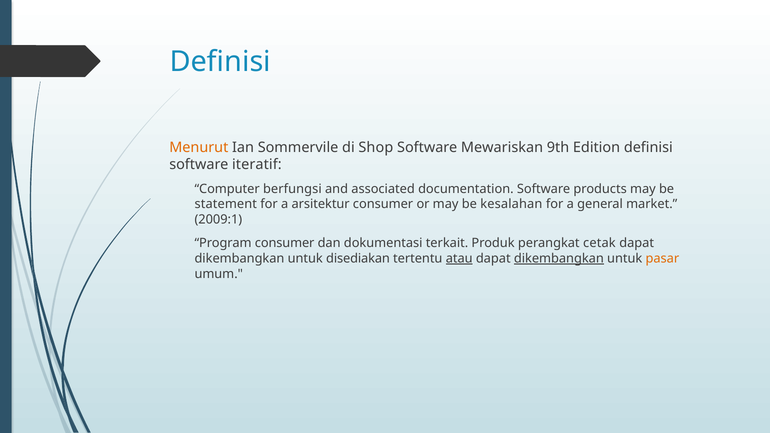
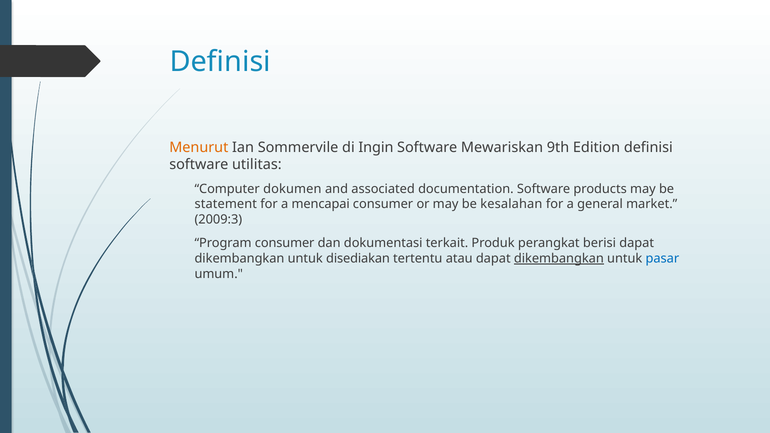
Shop: Shop -> Ingin (376, 147)
iteratif: iteratif -> utilitas (257, 165)
berfungsi: berfungsi -> dokumen (292, 189)
arsitektur: arsitektur -> mencapai (321, 204)
2009:1: 2009:1 -> 2009:3 (218, 220)
cetak: cetak -> berisi (599, 243)
atau underline: present -> none (459, 259)
pasar colour: orange -> blue (662, 259)
